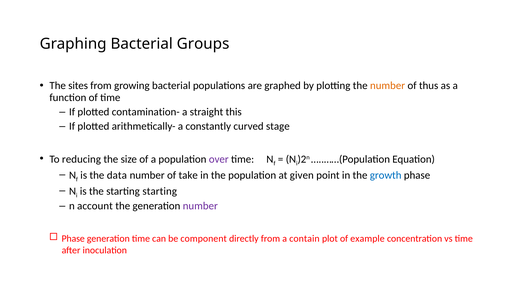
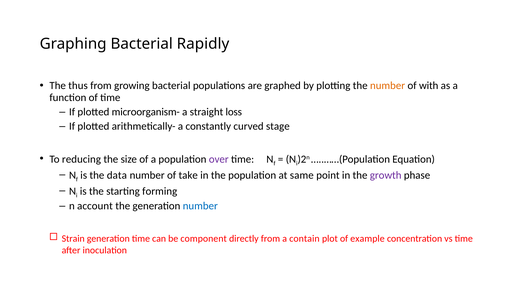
Groups: Groups -> Rapidly (203, 44)
sites: sites -> thus (78, 86)
thus: thus -> with (429, 86)
contamination-: contamination- -> microorganism- (146, 112)
this: this -> loss (234, 112)
given: given -> same (302, 175)
growth colour: blue -> purple (386, 175)
starting starting: starting -> forming (160, 191)
number colour: purple -> blue (200, 206)
Phase: Phase -> Strain (73, 239)
